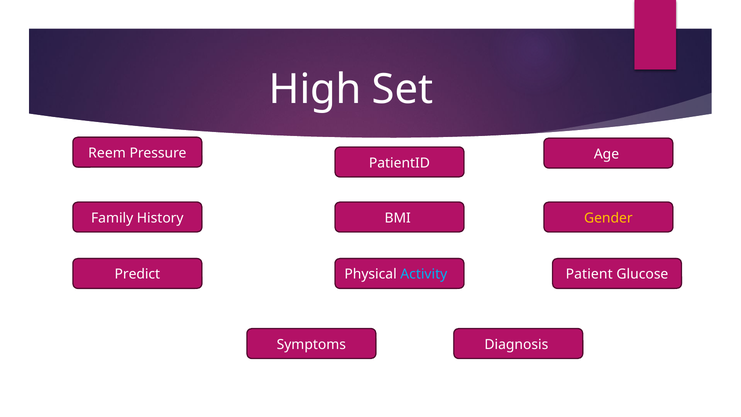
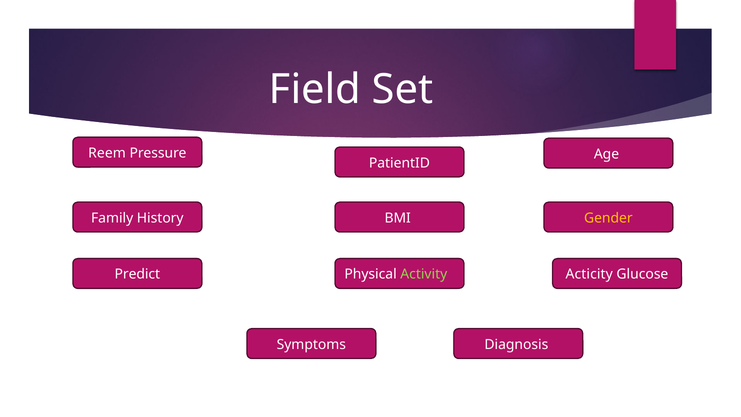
High: High -> Field (315, 89)
Activity colour: light blue -> light green (424, 274)
Patient: Patient -> Acticity (589, 274)
